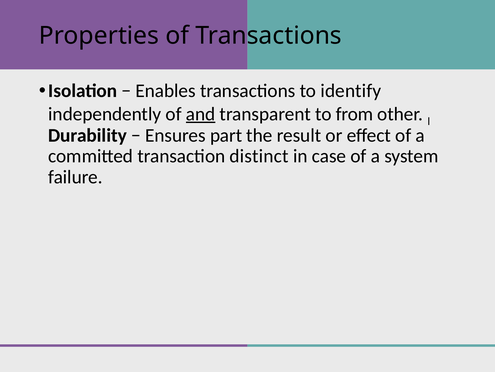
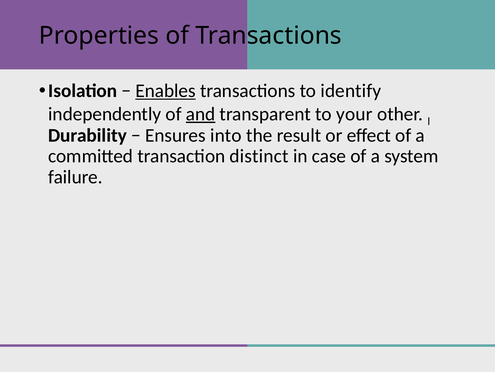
Enables underline: none -> present (166, 91)
from: from -> your (354, 114)
part: part -> into (226, 135)
